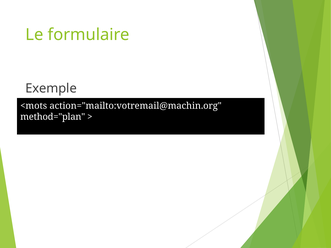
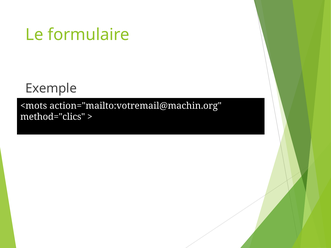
method="plan: method="plan -> method="clics (53, 117)
